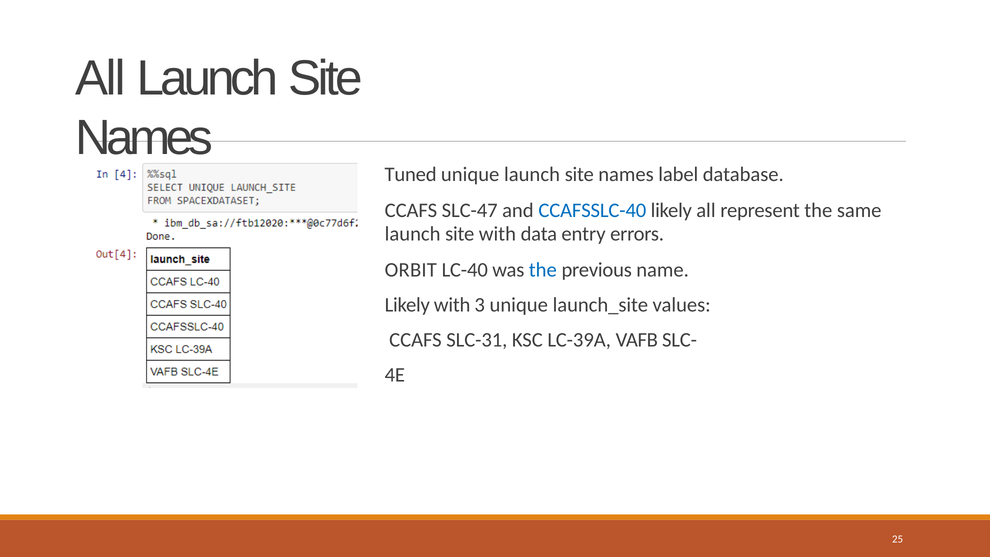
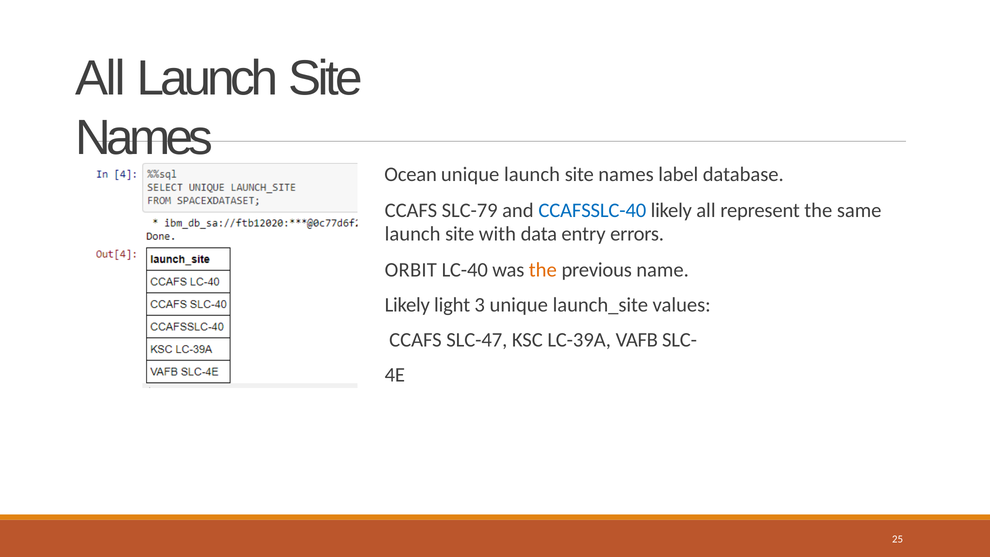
Tuned: Tuned -> Ocean (411, 174)
SLC-47: SLC-47 -> SLC-79 (470, 210)
the colour: blue -> orange (543, 270)
Likely with: with -> light (452, 305)
SLC-31: SLC-31 -> SLC-47 (477, 340)
